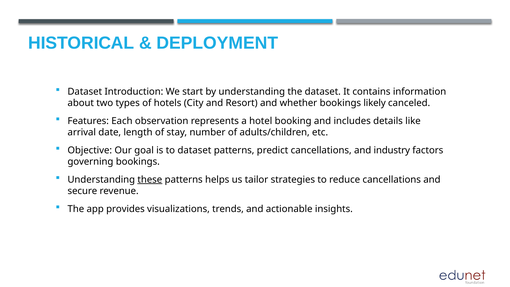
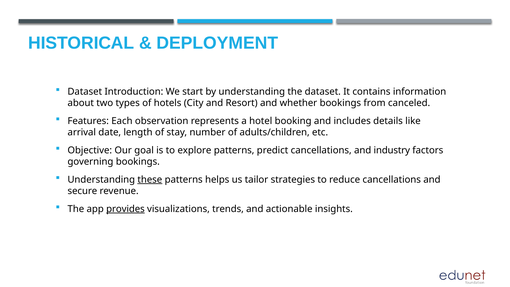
likely: likely -> from (375, 103)
to dataset: dataset -> explore (194, 150)
provides underline: none -> present (125, 209)
